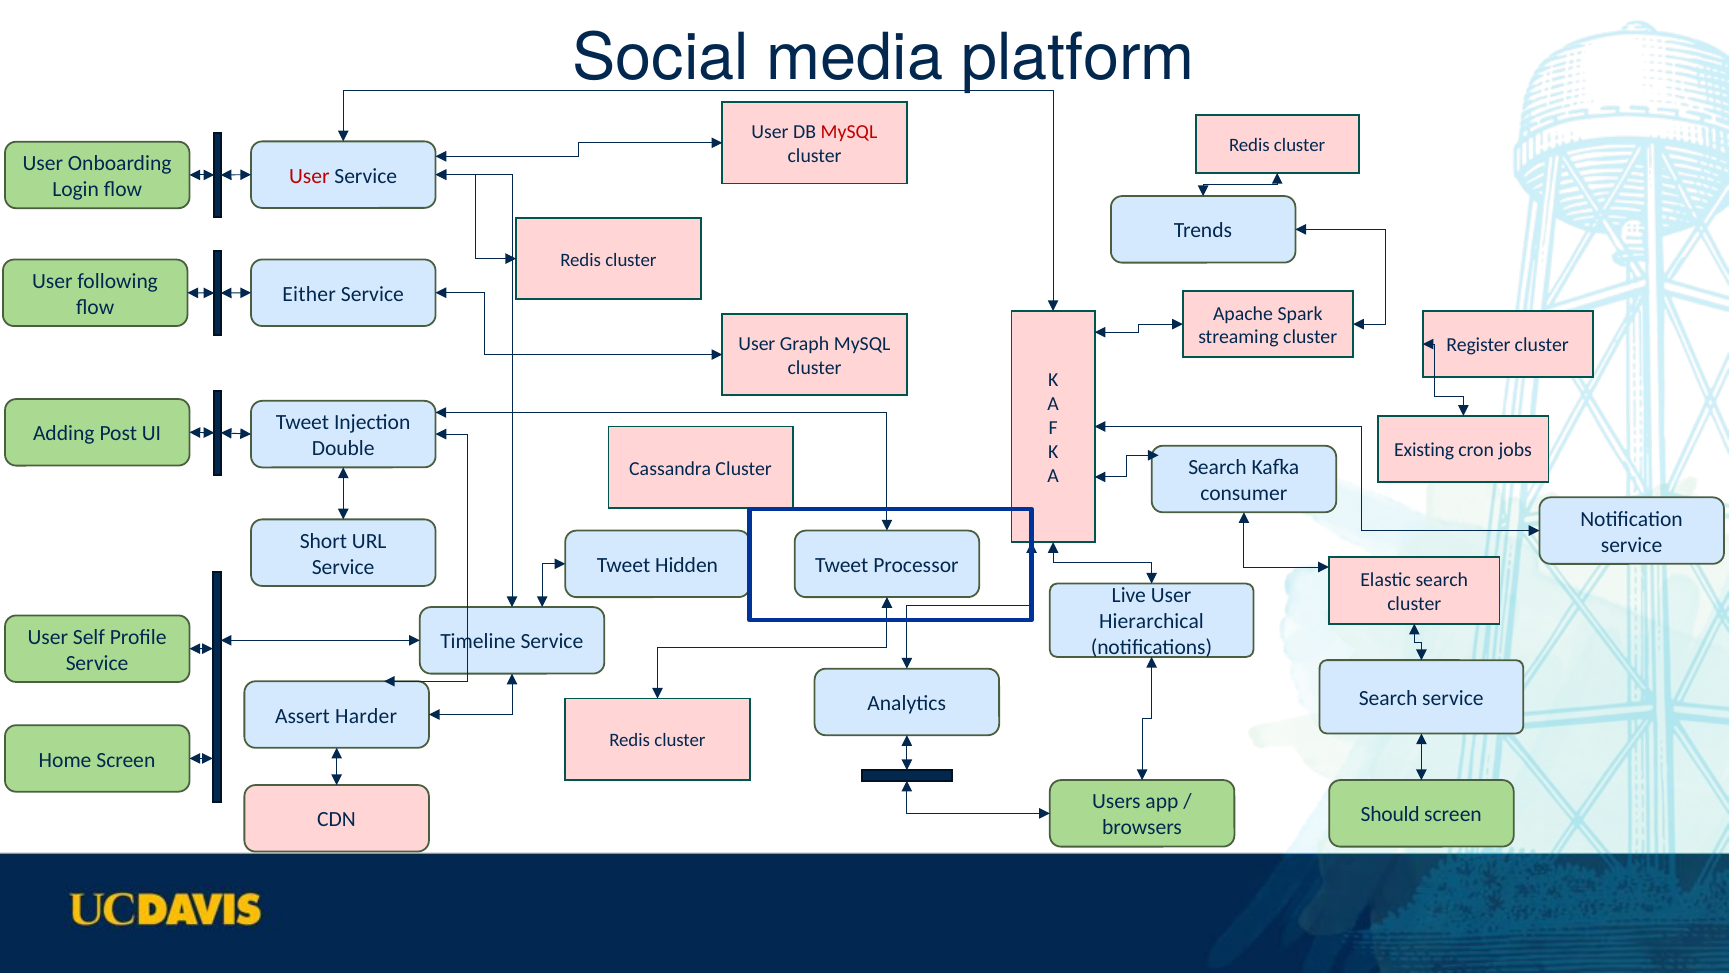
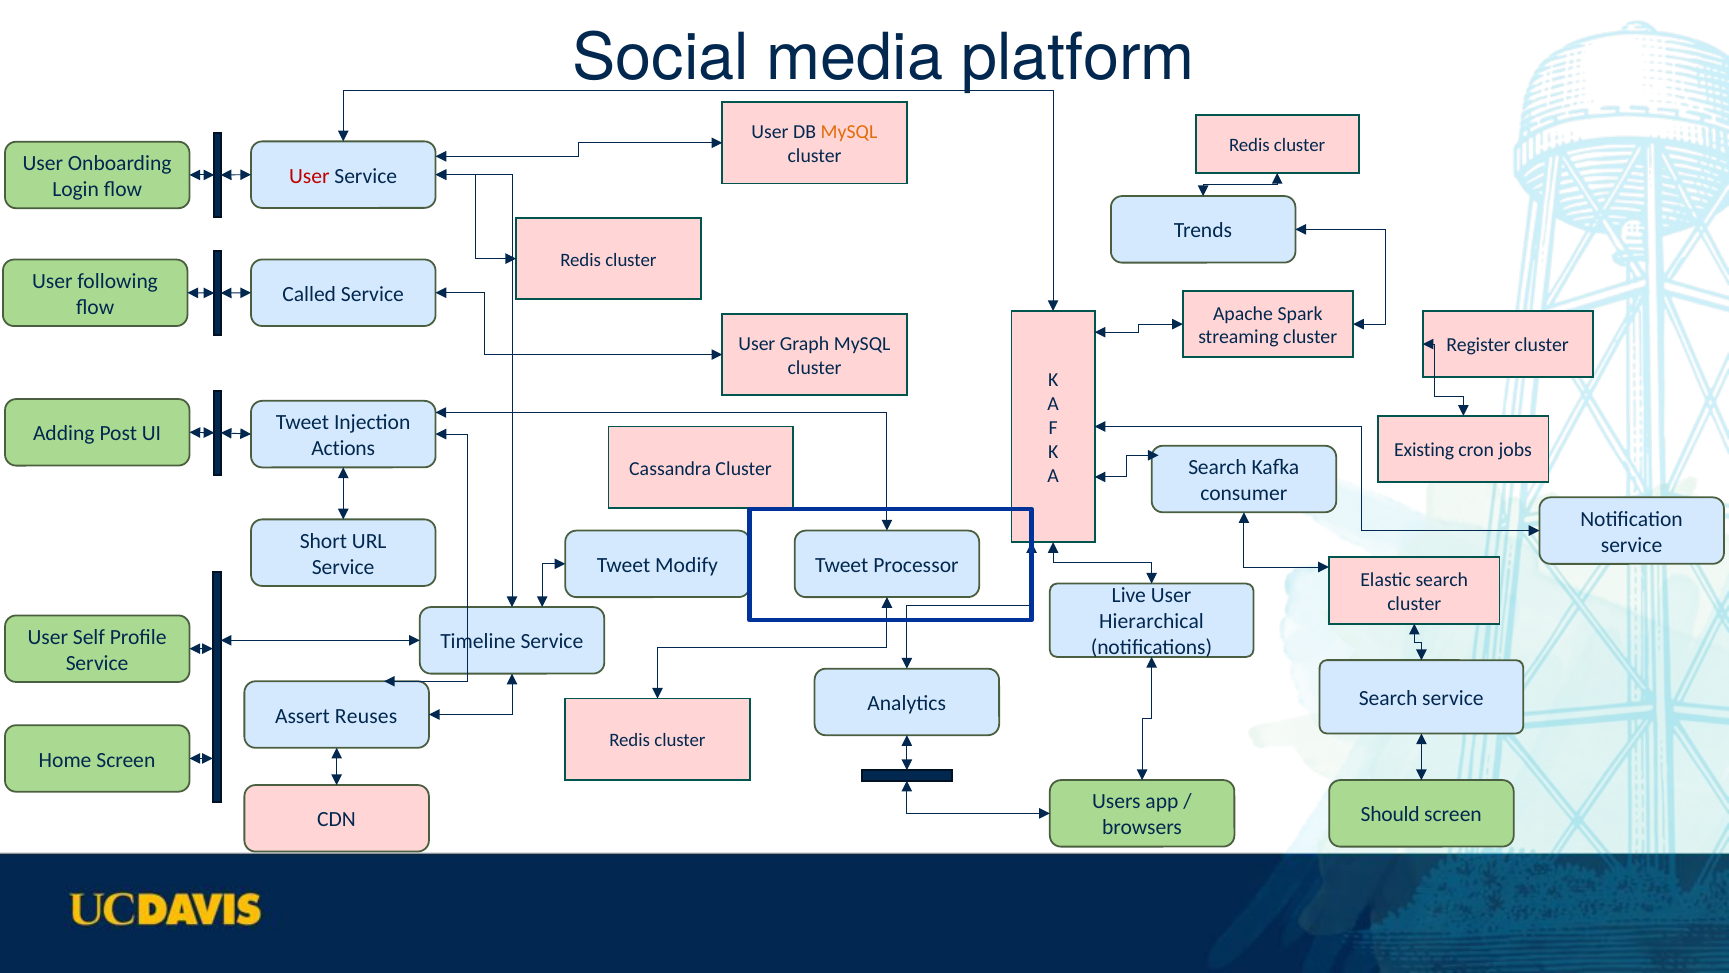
MySQL colour: red -> orange (849, 132)
Either: Either -> Called (309, 294)
Double: Double -> Actions (343, 448)
Hidden: Hidden -> Modify (687, 565)
Harder: Harder -> Reuses (366, 716)
